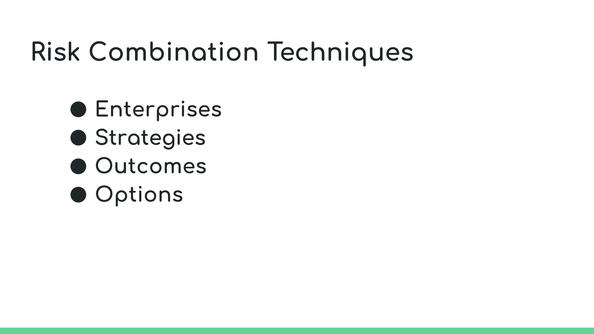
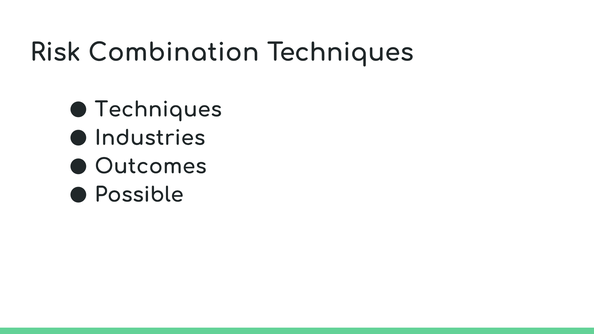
Enterprises: Enterprises -> Techniques (158, 110)
Strategies: Strategies -> Industries (150, 138)
Options: Options -> Possible (139, 195)
